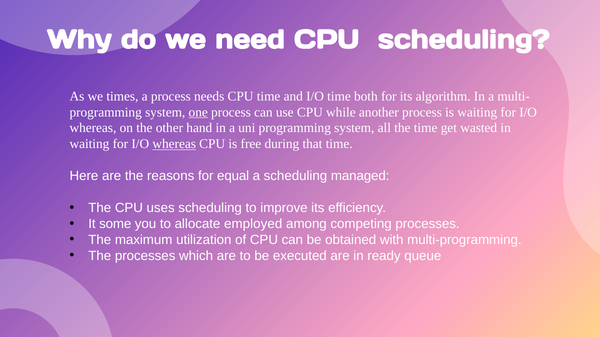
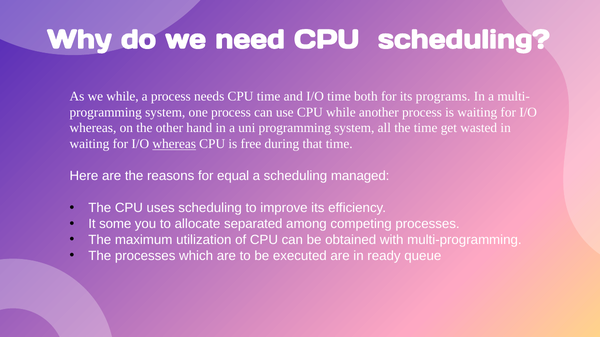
we times: times -> while (122, 96)
algorithm: algorithm -> programs (443, 96)
one underline: present -> none (198, 112)
employed: employed -> separated (253, 224)
